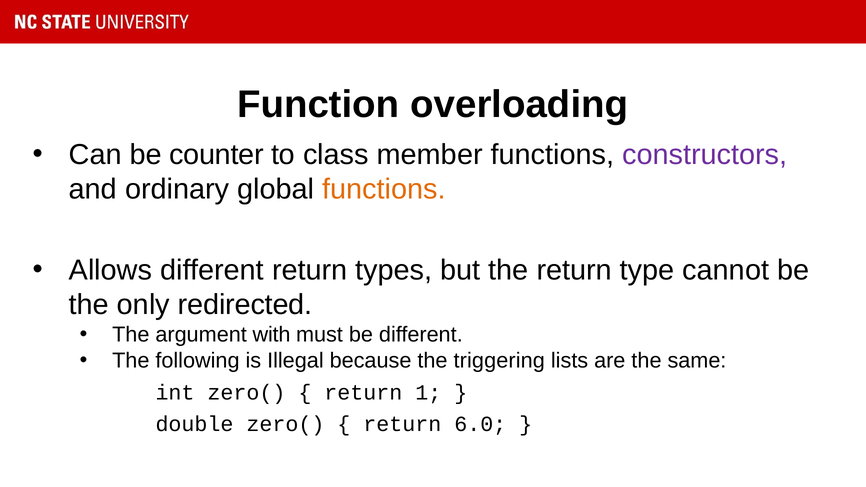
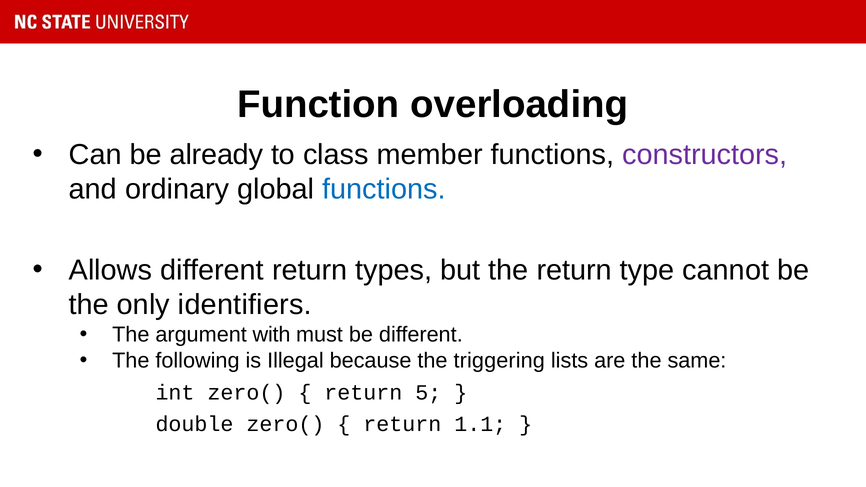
counter: counter -> already (217, 155)
functions colour: orange -> blue (384, 190)
redirected: redirected -> identifiers (245, 305)
1: 1 -> 5 (428, 392)
6.0: 6.0 -> 1.1 (480, 424)
